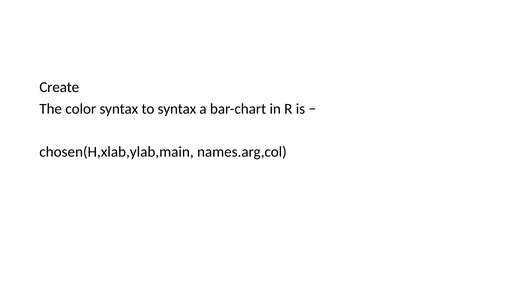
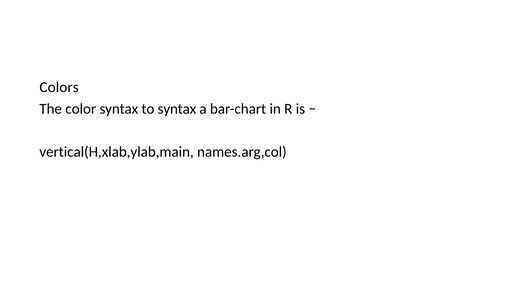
Create: Create -> Colors (59, 87)
chosen(H,xlab,ylab,main: chosen(H,xlab,ylab,main -> vertical(H,xlab,ylab,main (117, 152)
